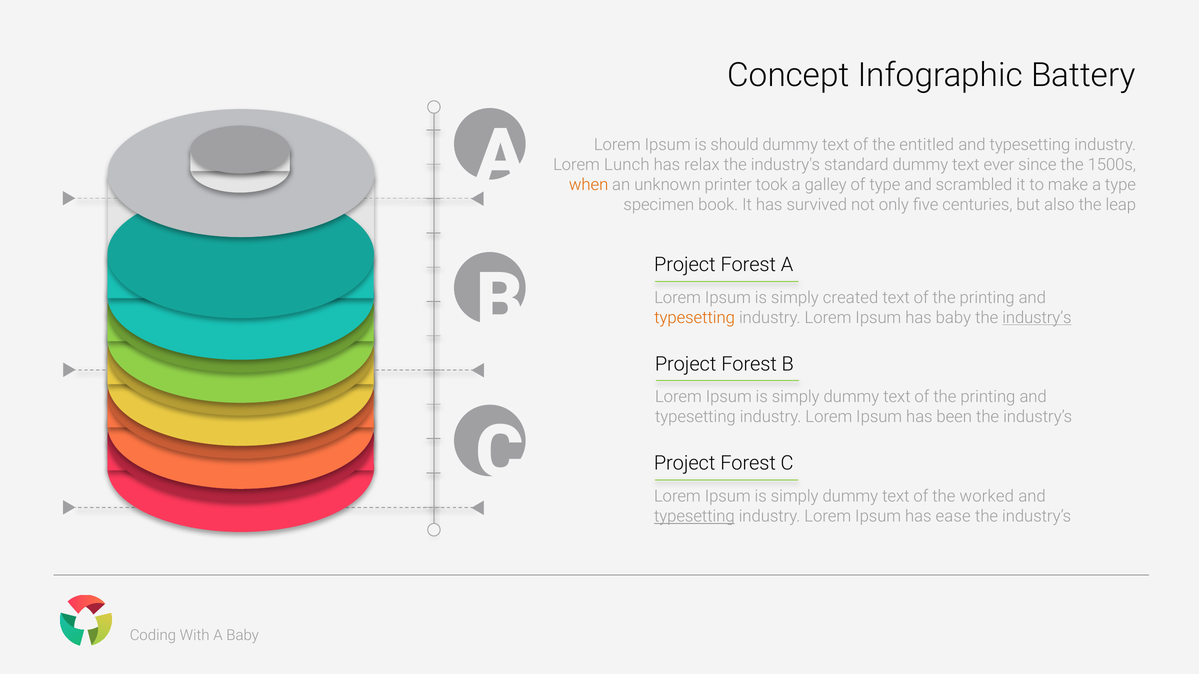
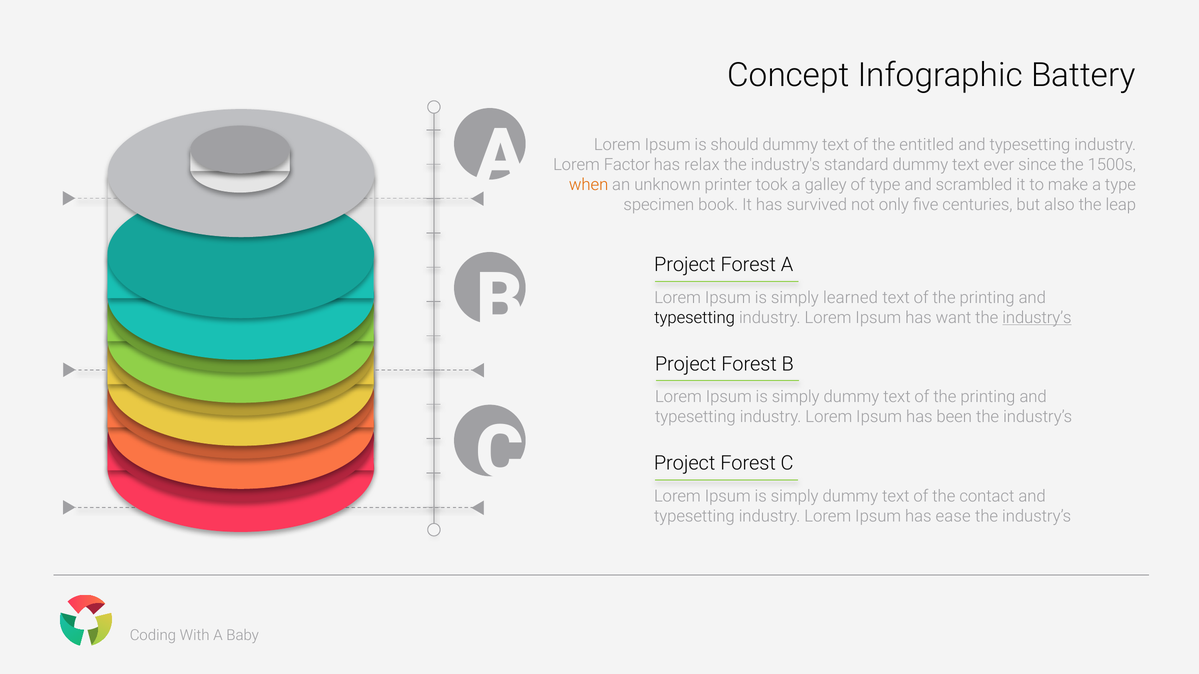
Lunch: Lunch -> Factor (627, 165)
created: created -> learned (850, 298)
typesetting colour: orange -> black (695, 318)
has baby: baby -> want (953, 318)
worked: worked -> contact (987, 496)
typesetting underline: present -> none (694, 516)
